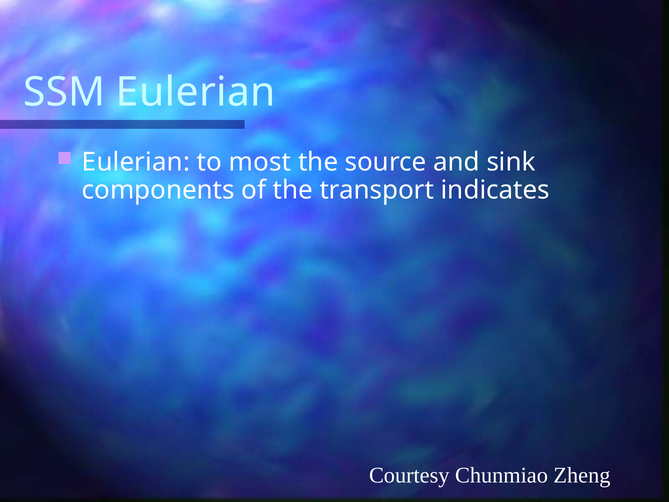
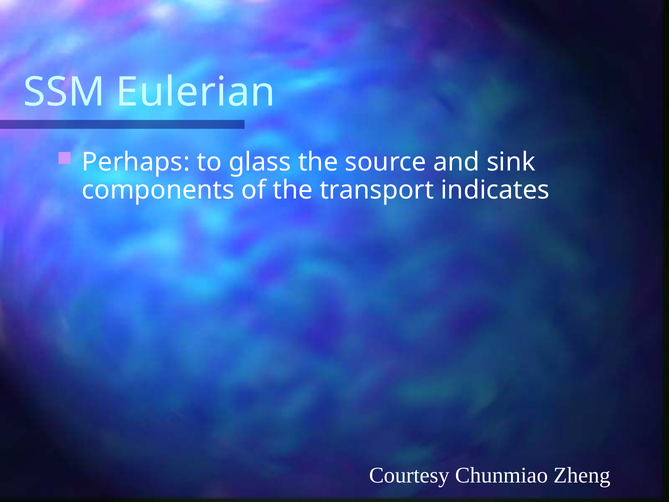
Eulerian: Eulerian -> Perhaps (136, 162)
most: most -> glass (260, 162)
